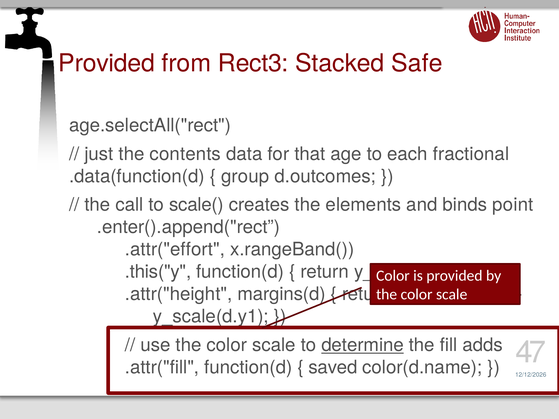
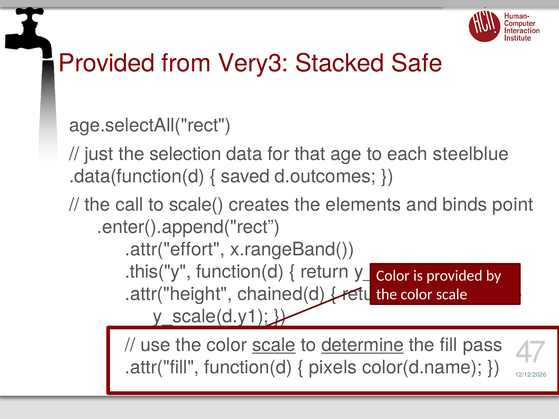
Rect3: Rect3 -> Very3 (253, 64)
contents: contents -> selection (185, 154)
fractional: fractional -> steelblue (471, 154)
group: group -> saved (245, 176)
margins(d: margins(d -> chained(d (281, 294)
scale underline: none -> present (274, 345)
adds: adds -> pass (483, 345)
saved: saved -> pixels (333, 368)
